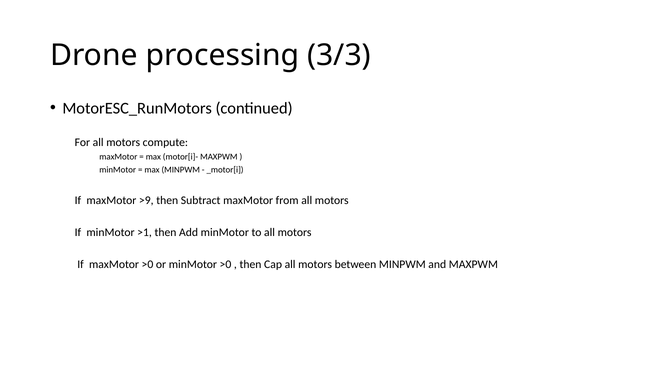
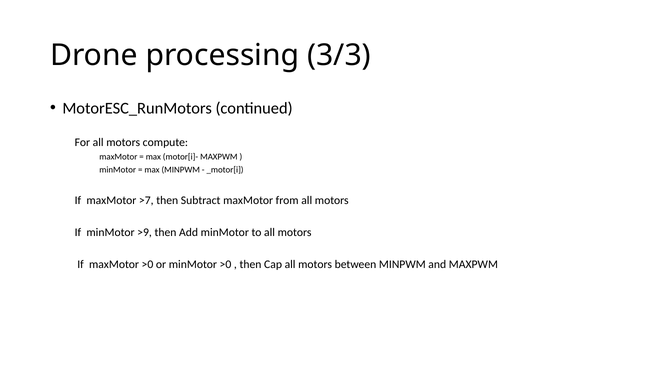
>9: >9 -> >7 (146, 200)
>1: >1 -> >9 (145, 232)
